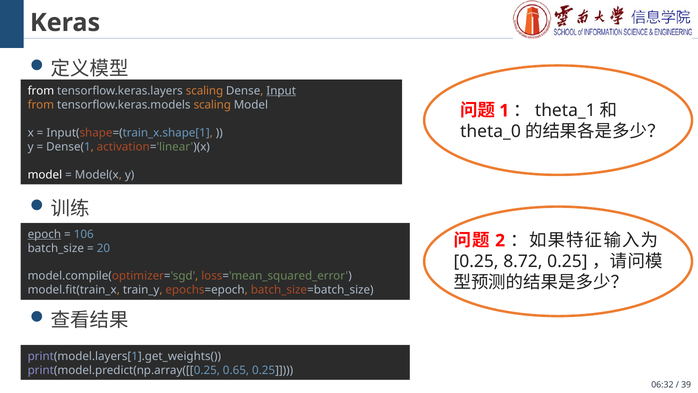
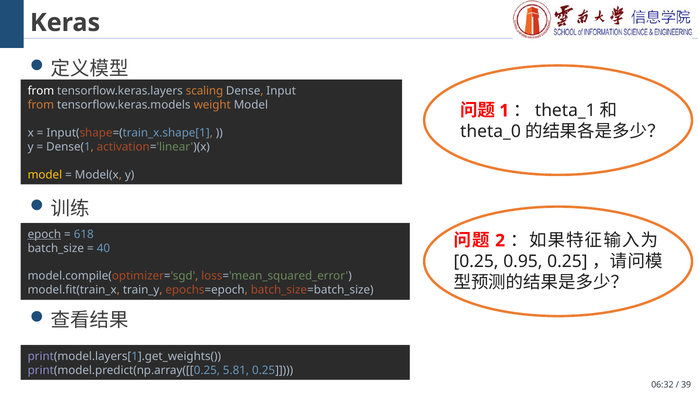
Input underline: present -> none (281, 91)
tensorflow.keras.models scaling: scaling -> weight (212, 105)
model colour: white -> yellow (45, 175)
106: 106 -> 618 (84, 234)
20: 20 -> 40 (103, 248)
8.72: 8.72 -> 0.95 (523, 261)
0.65: 0.65 -> 5.81 (236, 370)
